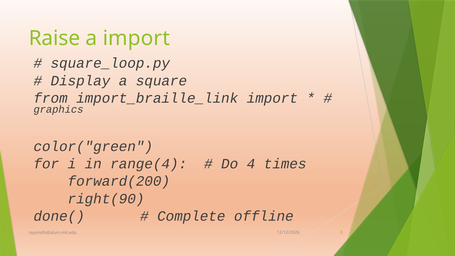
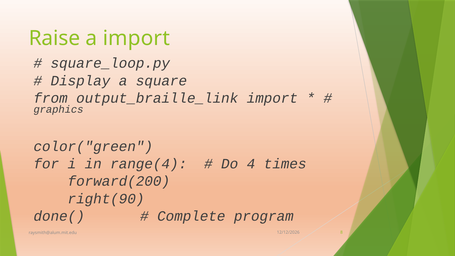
import_braille_link: import_braille_link -> output_braille_link (157, 98)
offline: offline -> program (264, 216)
